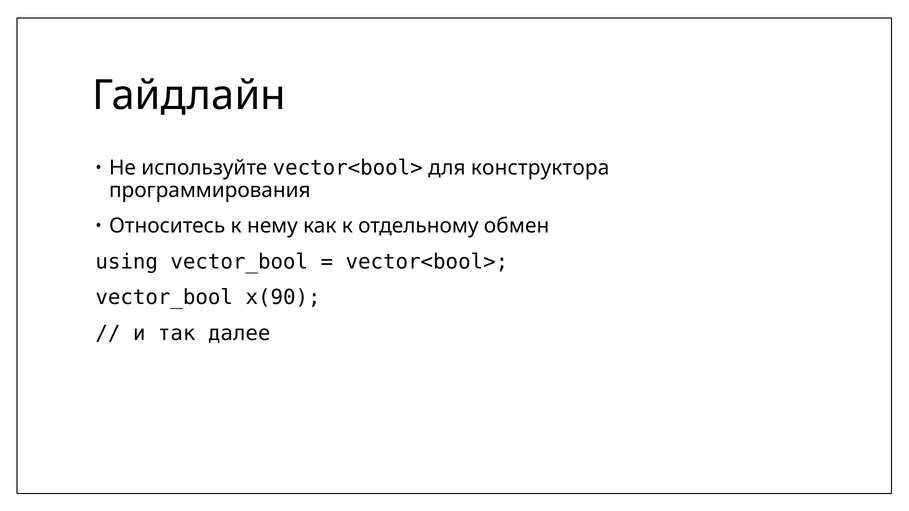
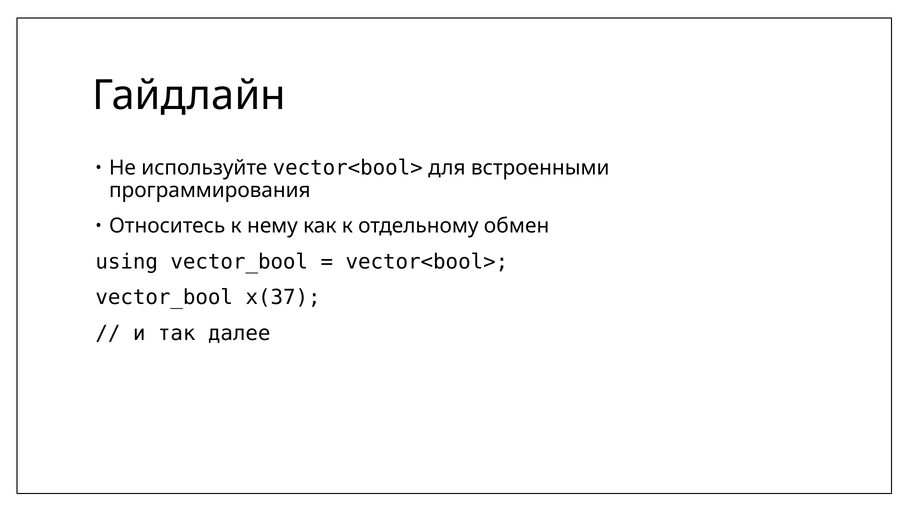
конструктора: конструктора -> встроенными (540, 168)
x(90: x(90 -> x(37 (283, 298)
